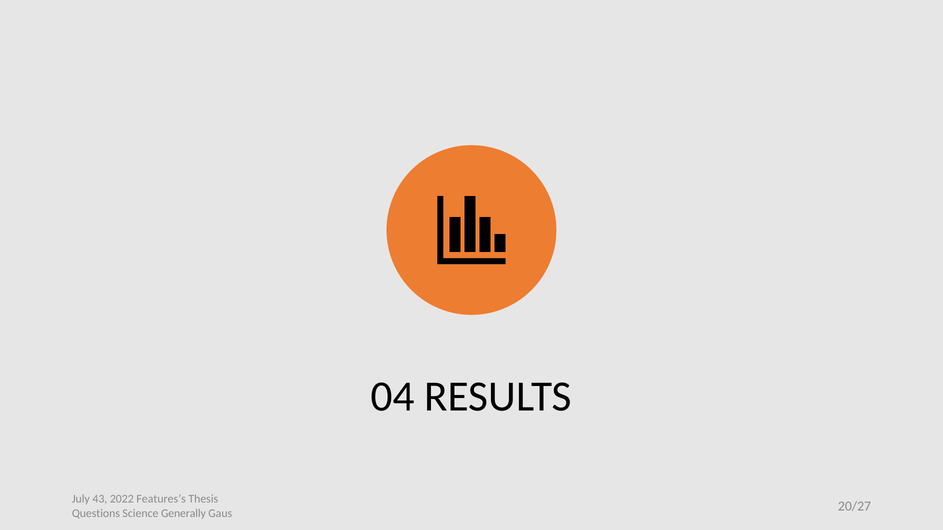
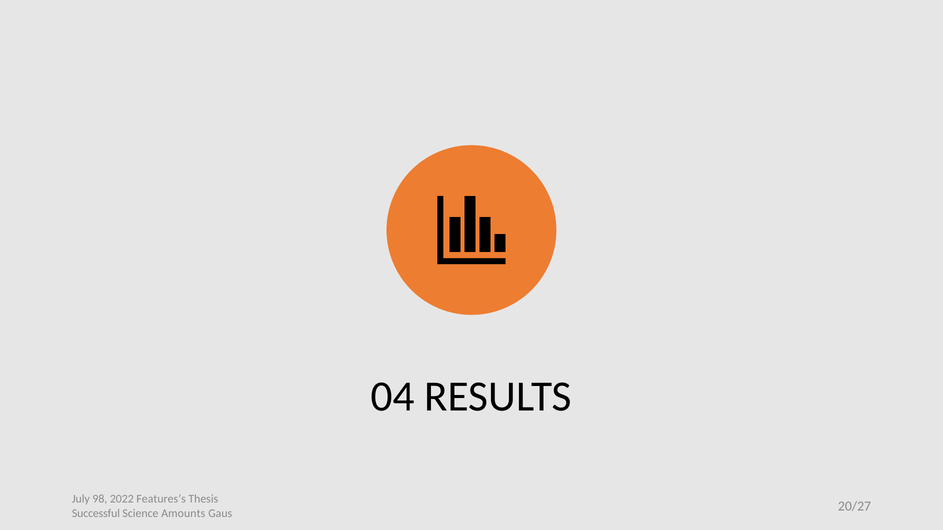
43: 43 -> 98 (100, 499)
Questions: Questions -> Successful (96, 514)
Generally: Generally -> Amounts (183, 514)
